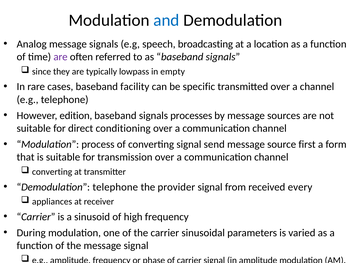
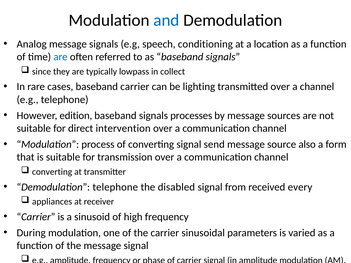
broadcasting: broadcasting -> conditioning (205, 44)
are colour: purple -> blue (60, 57)
empty: empty -> collect (173, 72)
baseband facility: facility -> carrier (135, 87)
specific: specific -> lighting (199, 87)
conditioning: conditioning -> intervention (123, 128)
first: first -> also (307, 144)
provider: provider -> disabled (176, 187)
